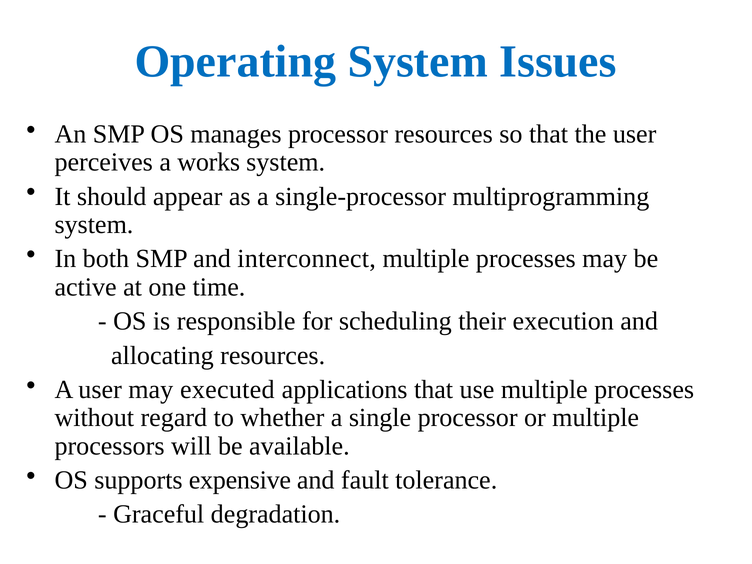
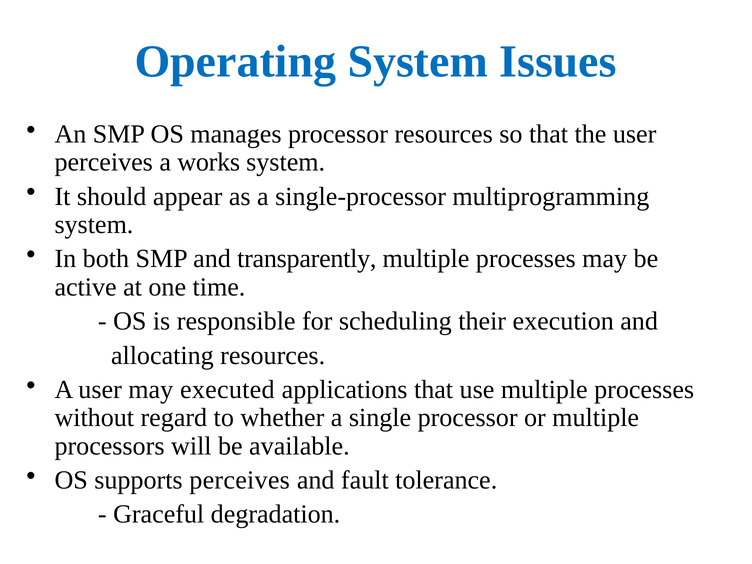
interconnect: interconnect -> transparently (307, 259)
supports expensive: expensive -> perceives (240, 480)
